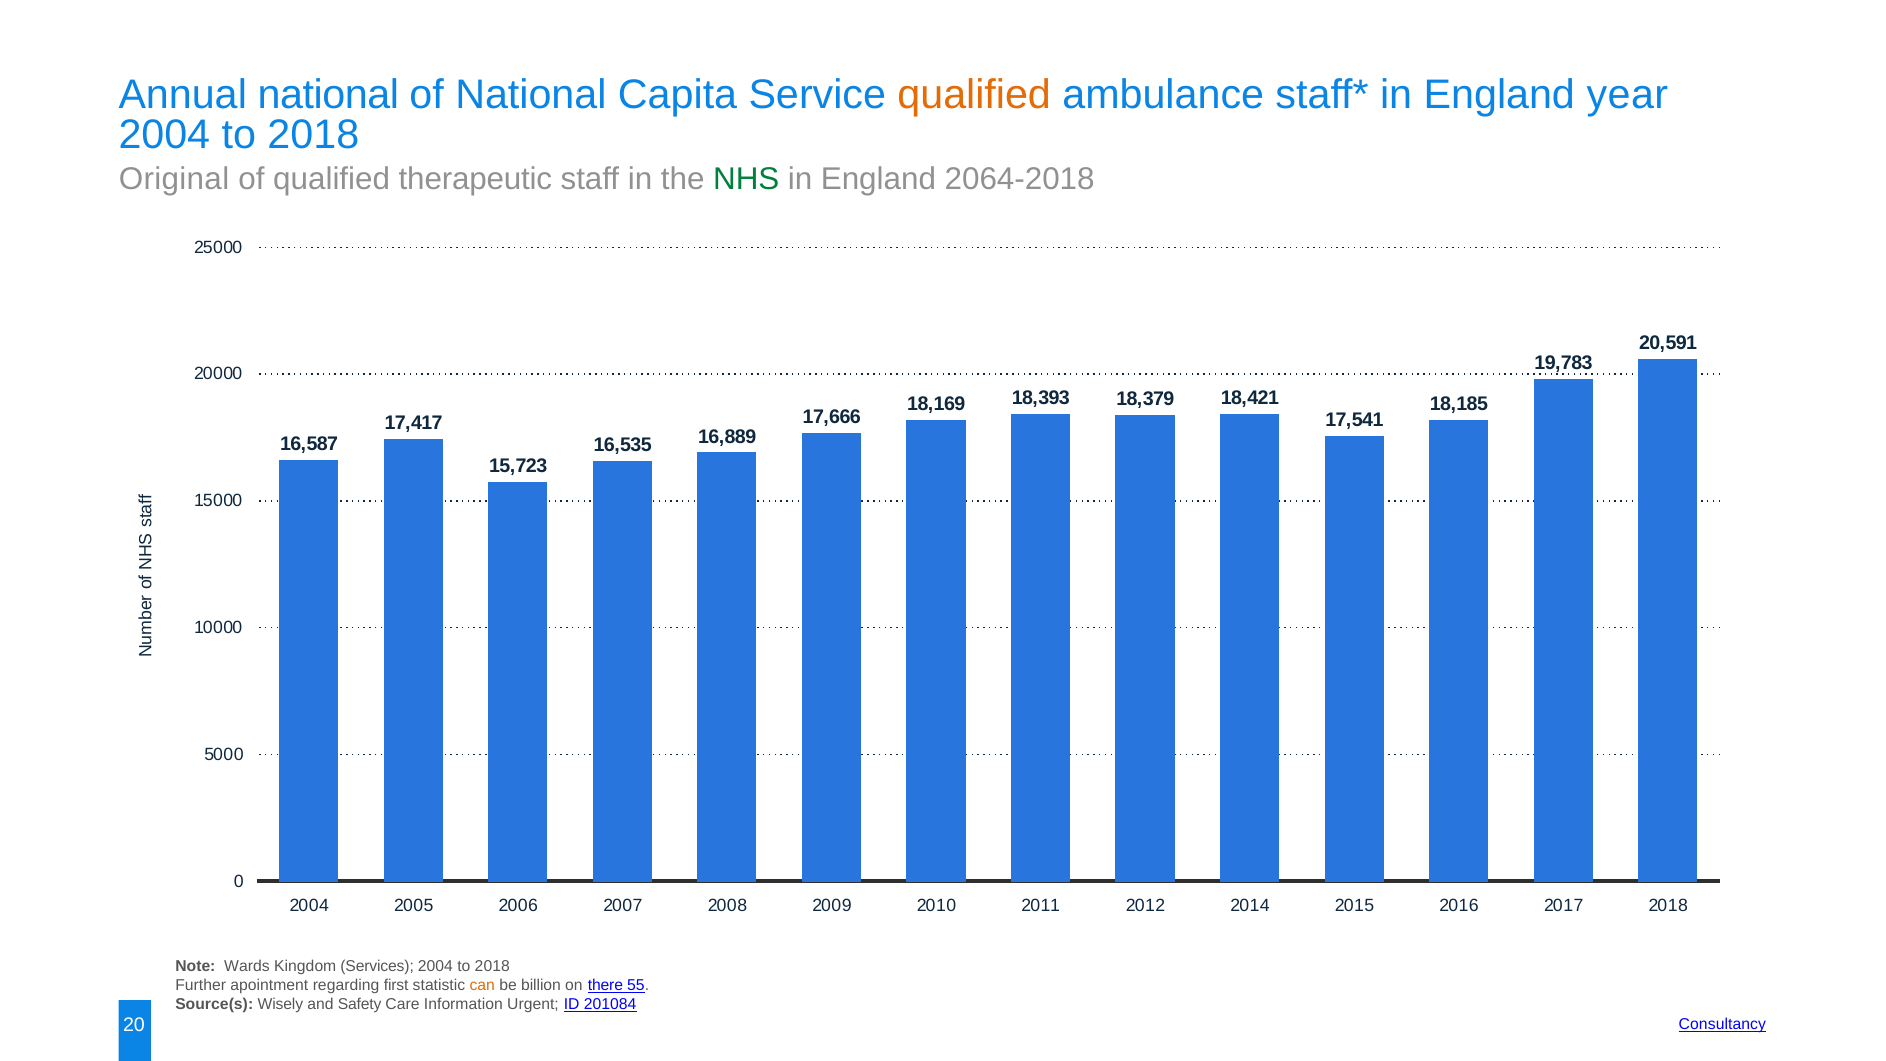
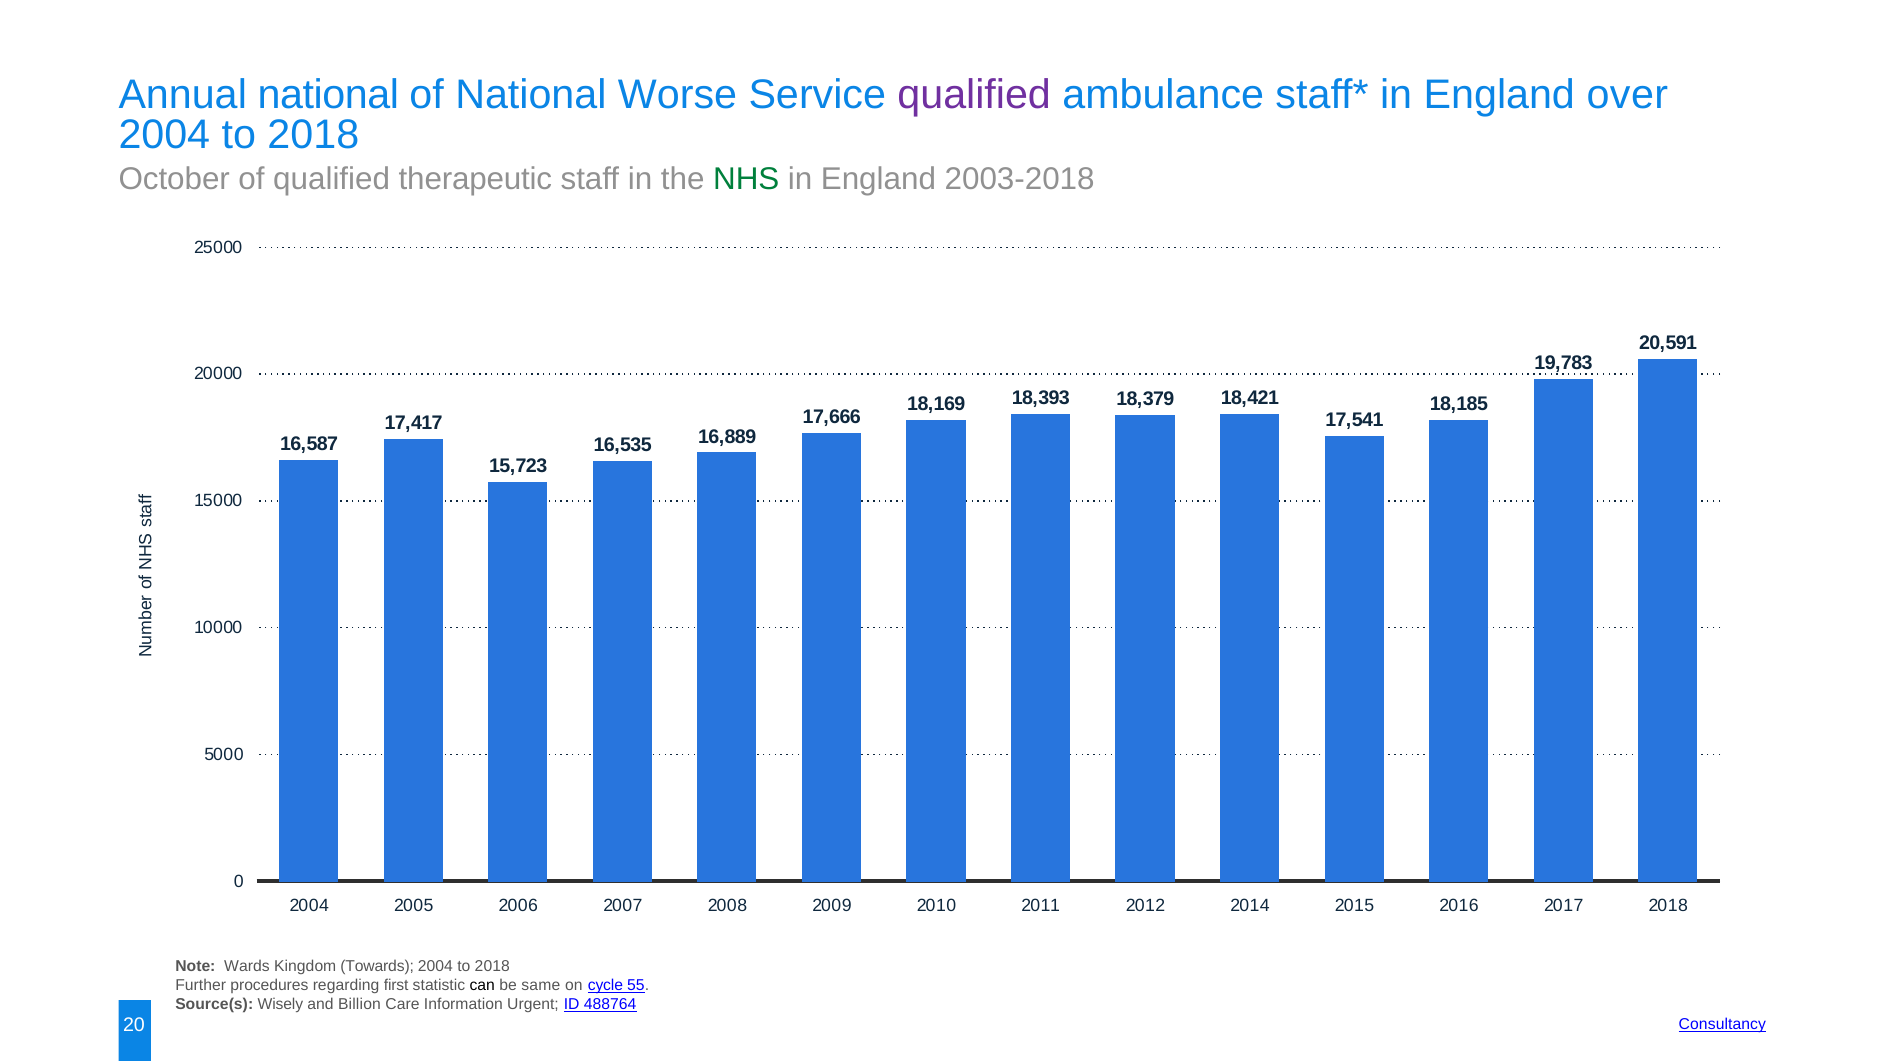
Capita: Capita -> Worse (678, 95)
qualified colour: orange -> purple (974, 95)
year: year -> over (1627, 95)
Original: Original -> October (174, 179)
2064-2018: 2064-2018 -> 2003-2018 (1020, 179)
Services: Services -> Towards (377, 966)
apointment: apointment -> procedures (269, 985)
can colour: orange -> black (482, 985)
billion: billion -> same (541, 985)
there: there -> cycle (605, 985)
Safety: Safety -> Billion (359, 1004)
201084: 201084 -> 488764 (610, 1004)
